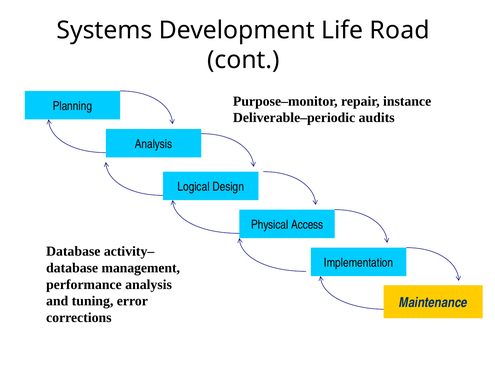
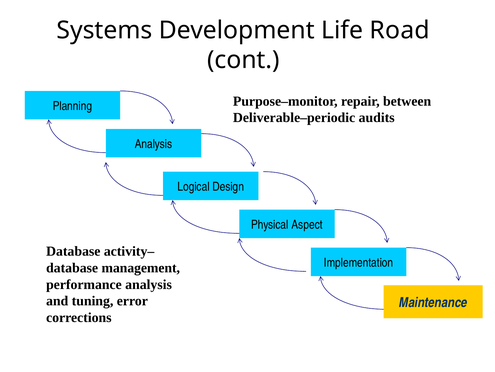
instance: instance -> between (407, 101)
Access: Access -> Aspect (307, 224)
